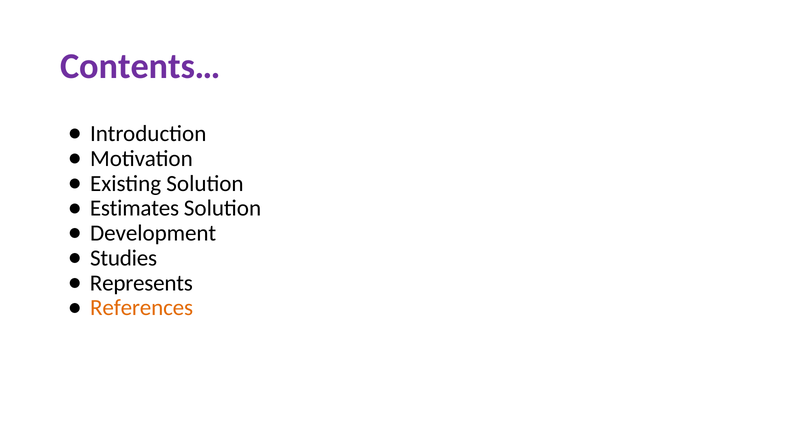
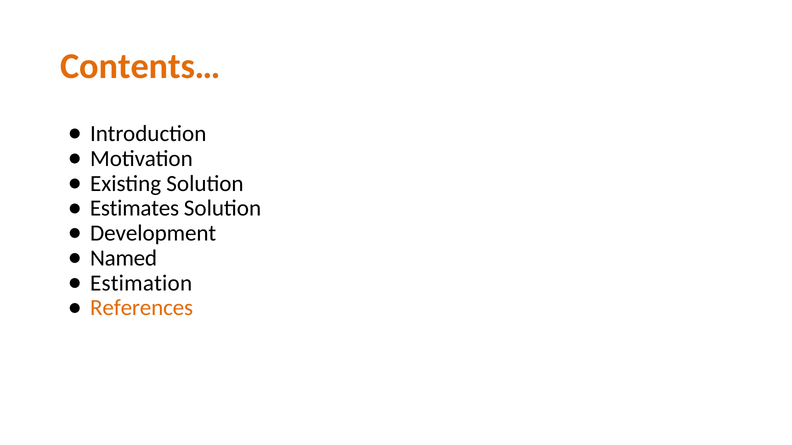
Contents… colour: purple -> orange (141, 67)
Studies: Studies -> Named (124, 258)
Represents: Represents -> Estimation (141, 283)
